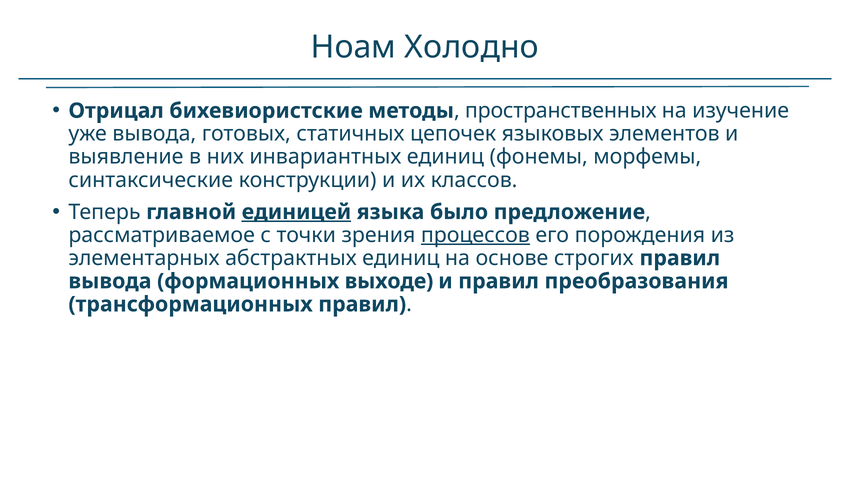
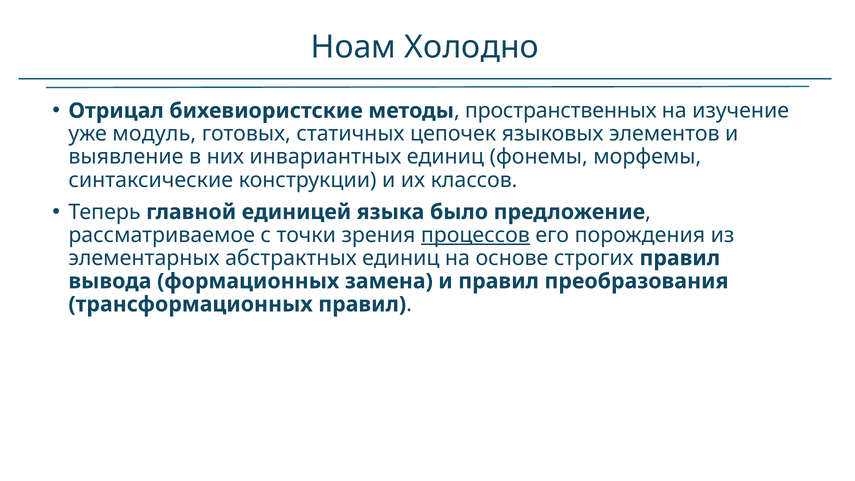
уже вывода: вывода -> модуль (154, 134)
единицей underline: present -> none (296, 212)
выходе: выходе -> замена (389, 281)
